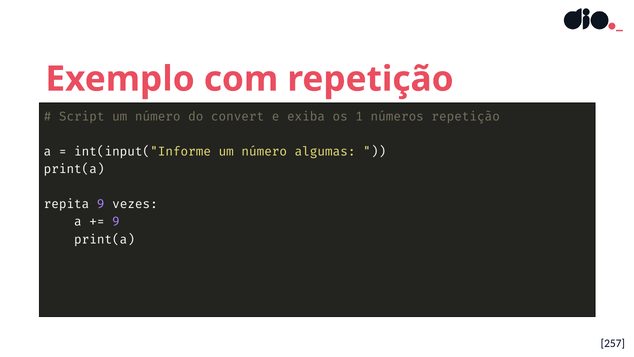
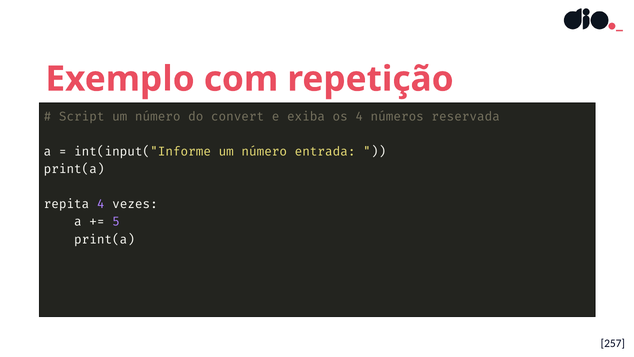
os 1: 1 -> 4 (359, 117)
números repetição: repetição -> reservada (466, 117)
algumas: algumas -> entrada (325, 152)
repita 9: 9 -> 4 (101, 204)
9: 9 -> 5 (116, 222)
